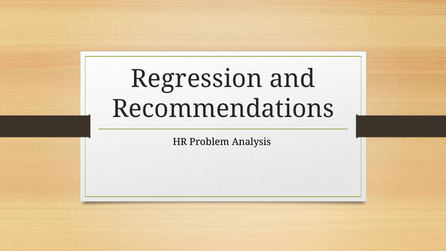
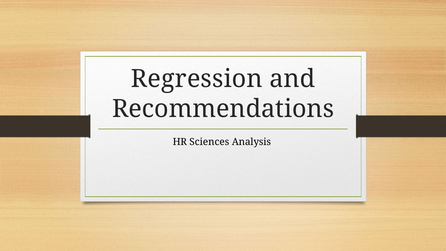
Problem: Problem -> Sciences (209, 142)
